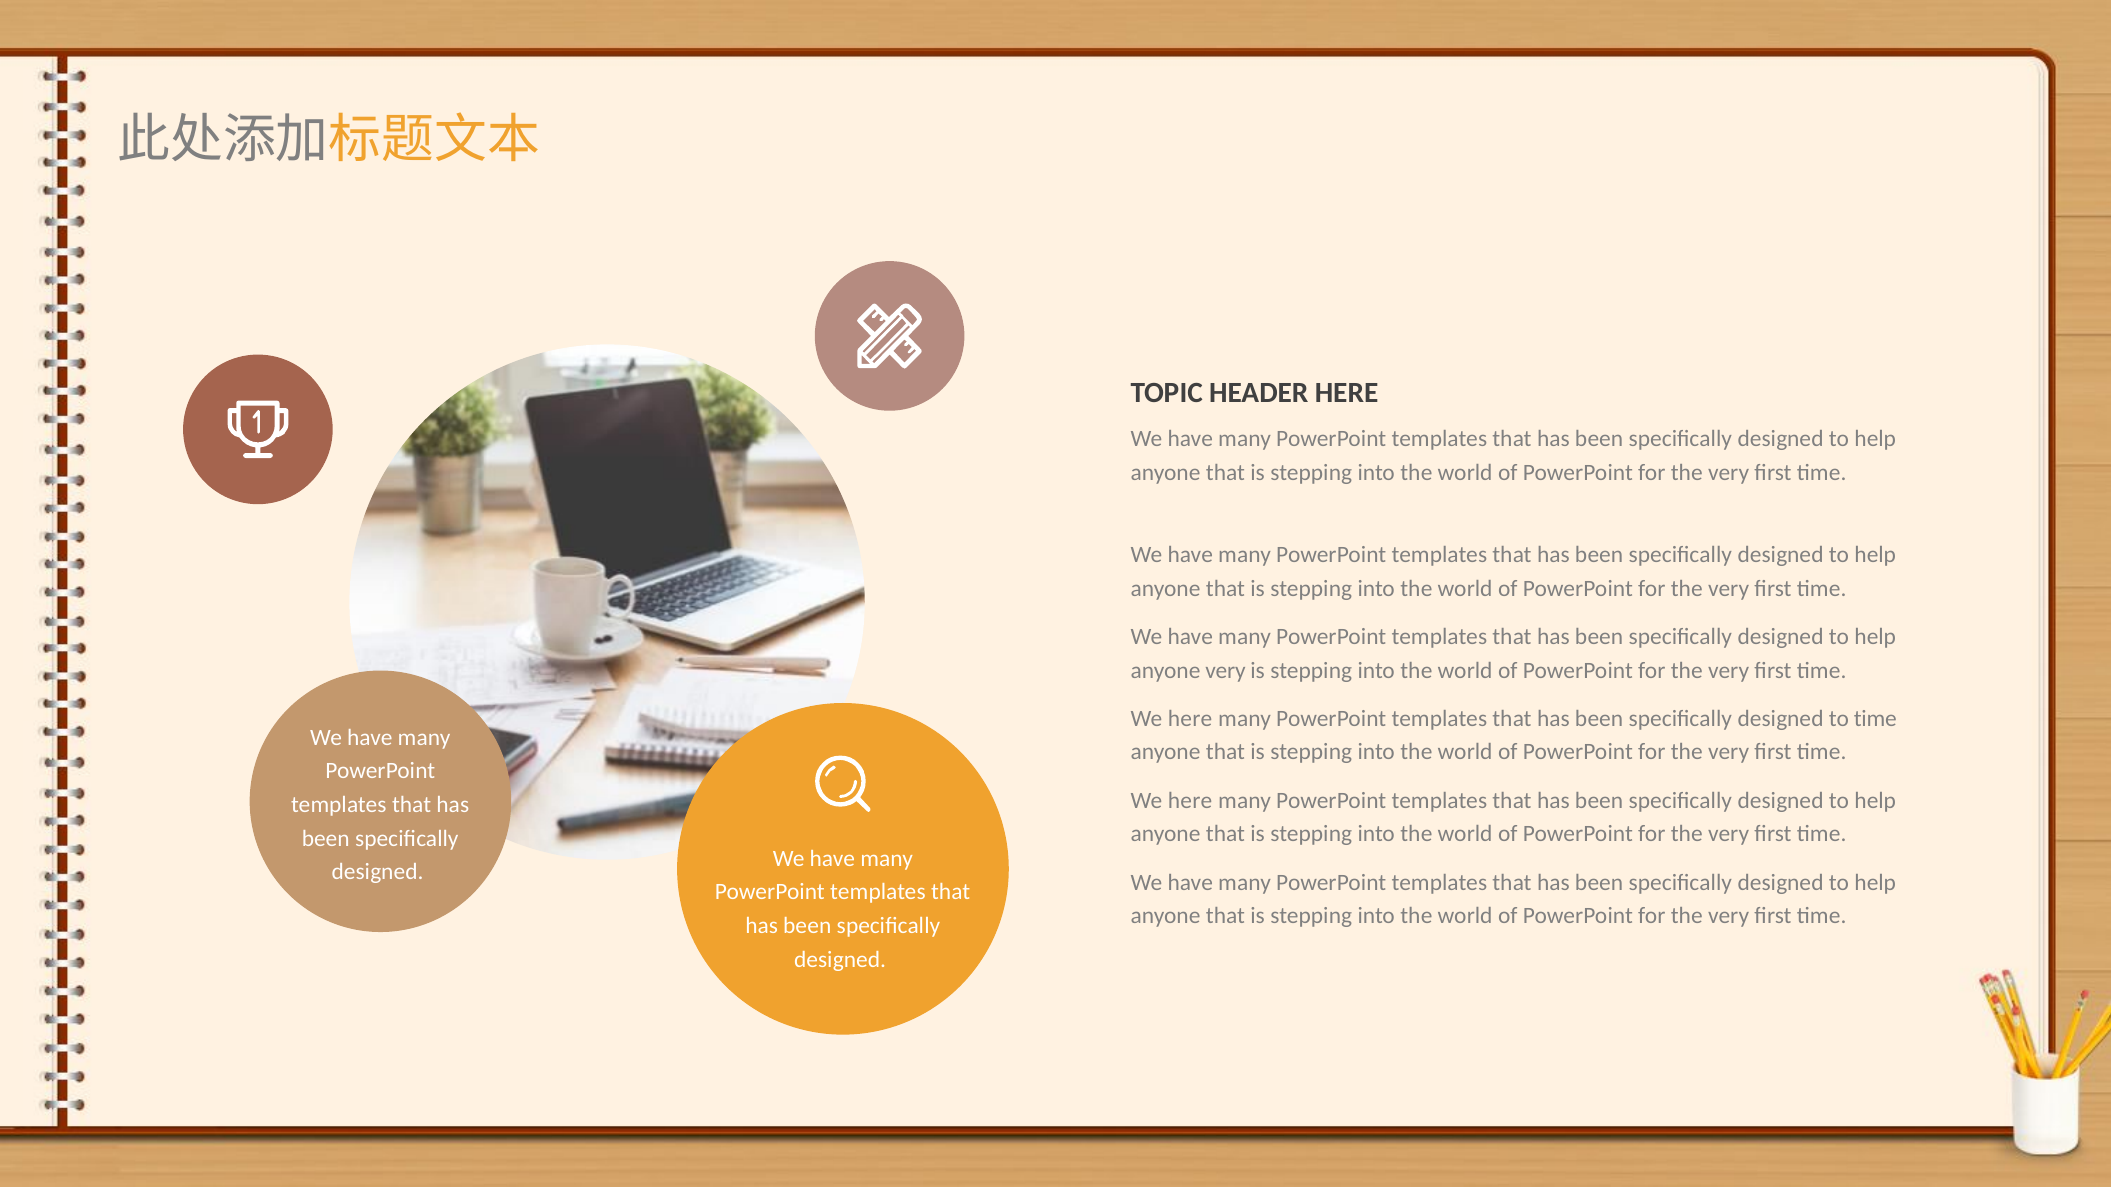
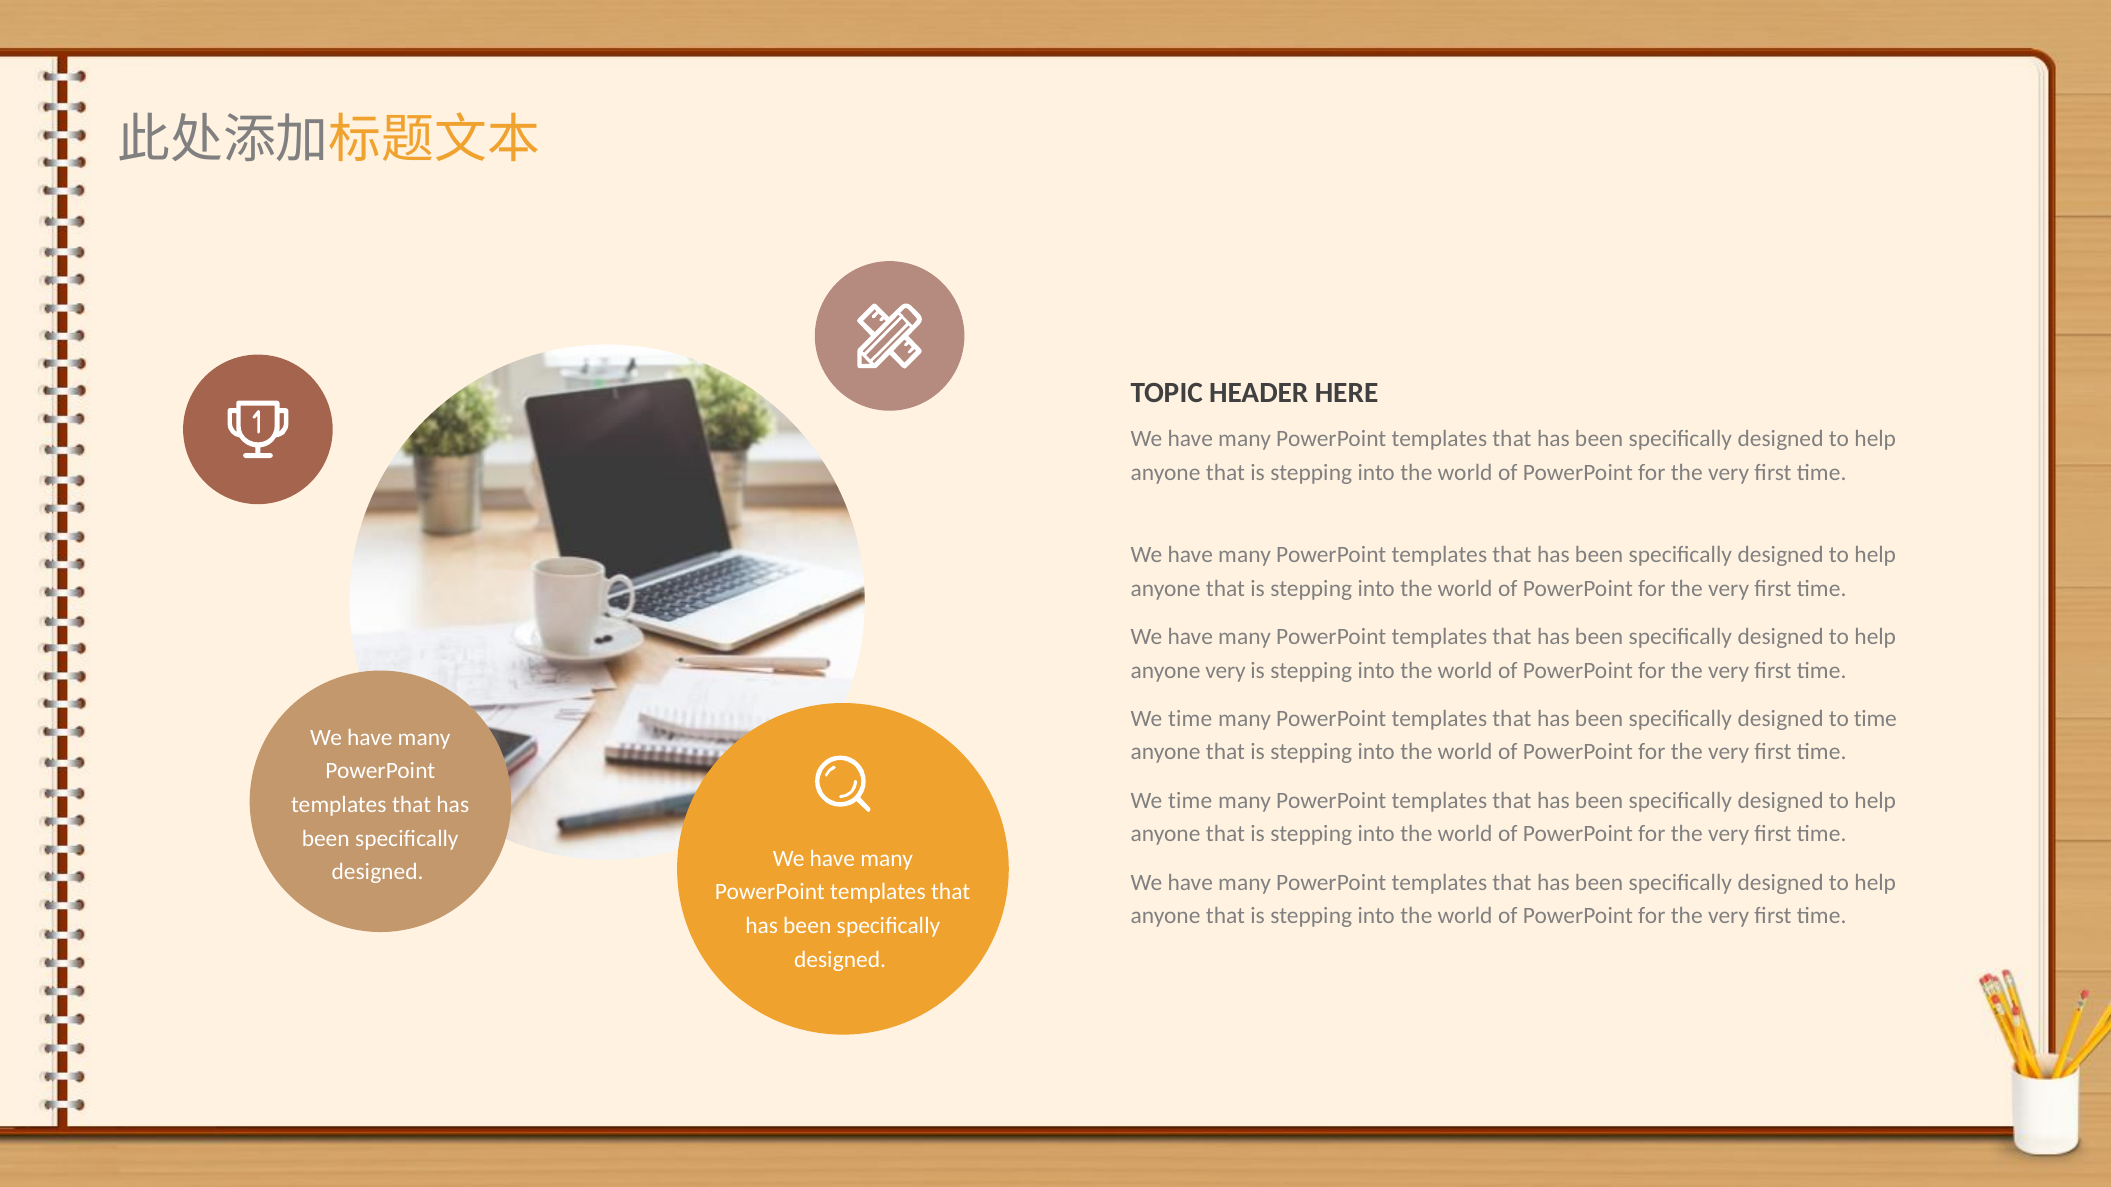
here: here -> time (1190, 719)
here: here -> time (1190, 801)
